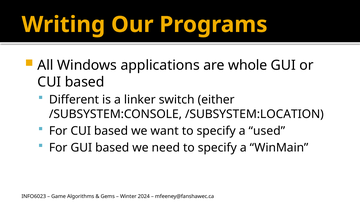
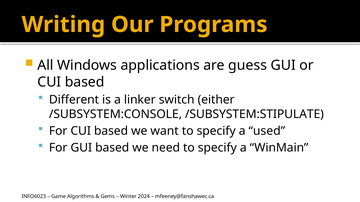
whole: whole -> guess (248, 65)
/SUBSYSTEM:LOCATION: /SUBSYSTEM:LOCATION -> /SUBSYSTEM:STIPULATE (254, 114)
